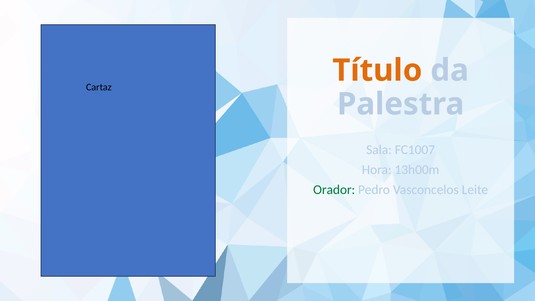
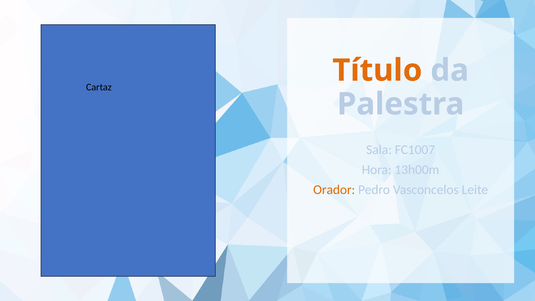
Orador colour: green -> orange (334, 190)
